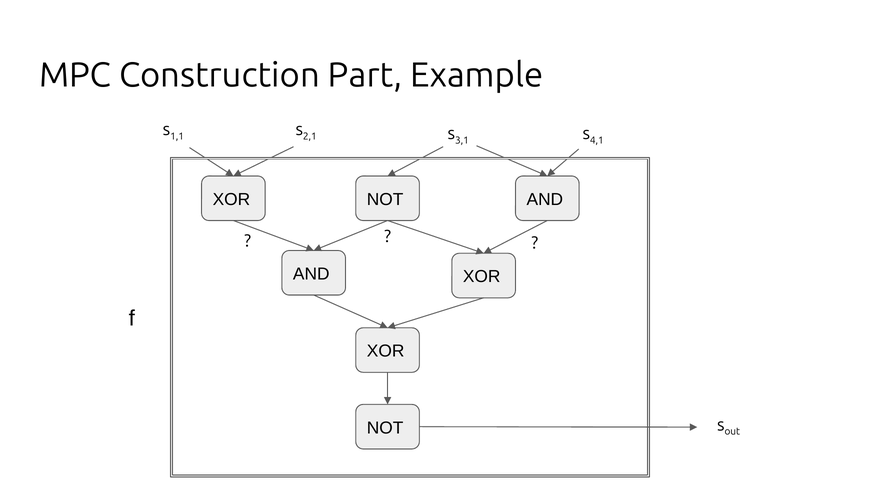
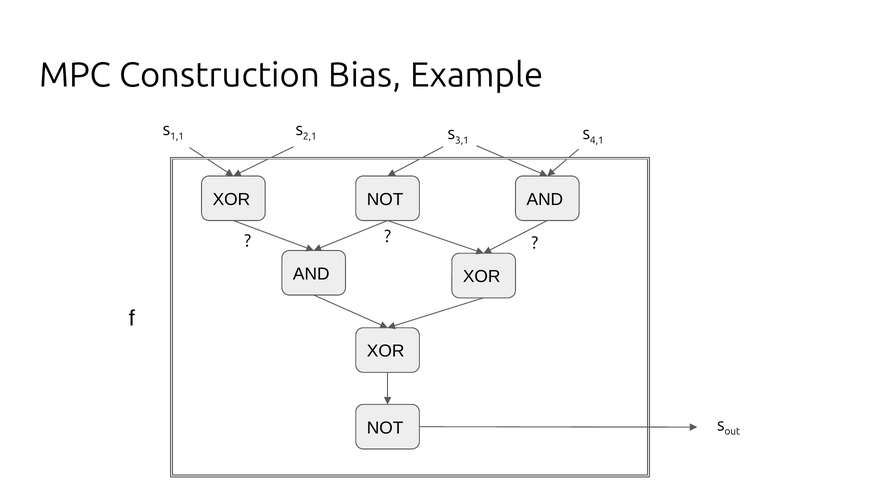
Part: Part -> Bias (365, 75)
